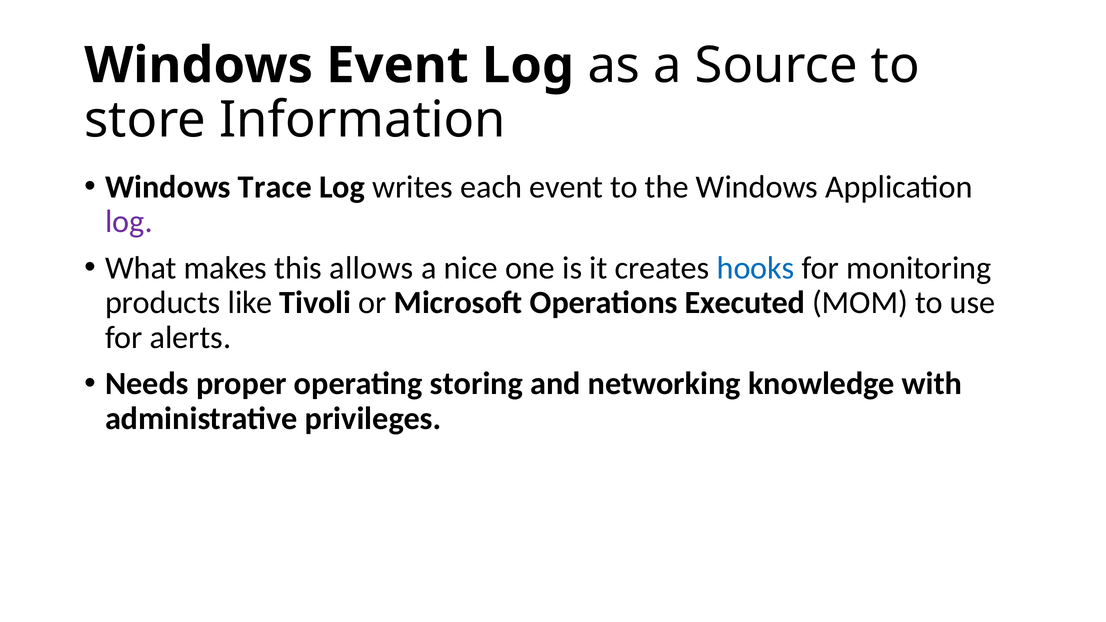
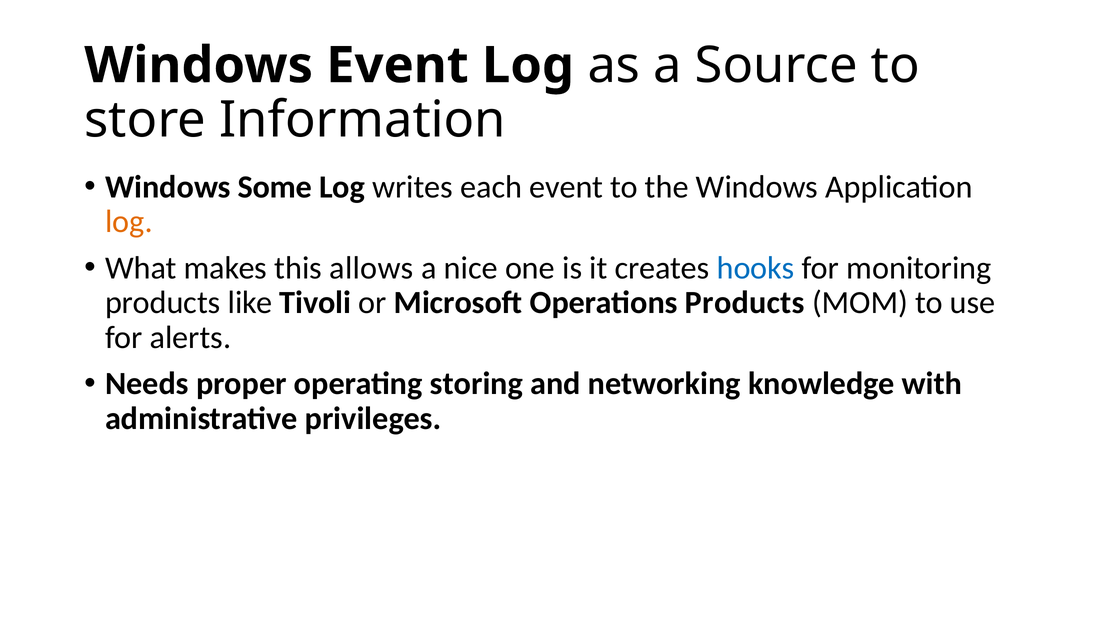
Trace: Trace -> Some (275, 187)
log colour: purple -> orange (129, 222)
Operations Executed: Executed -> Products (745, 303)
